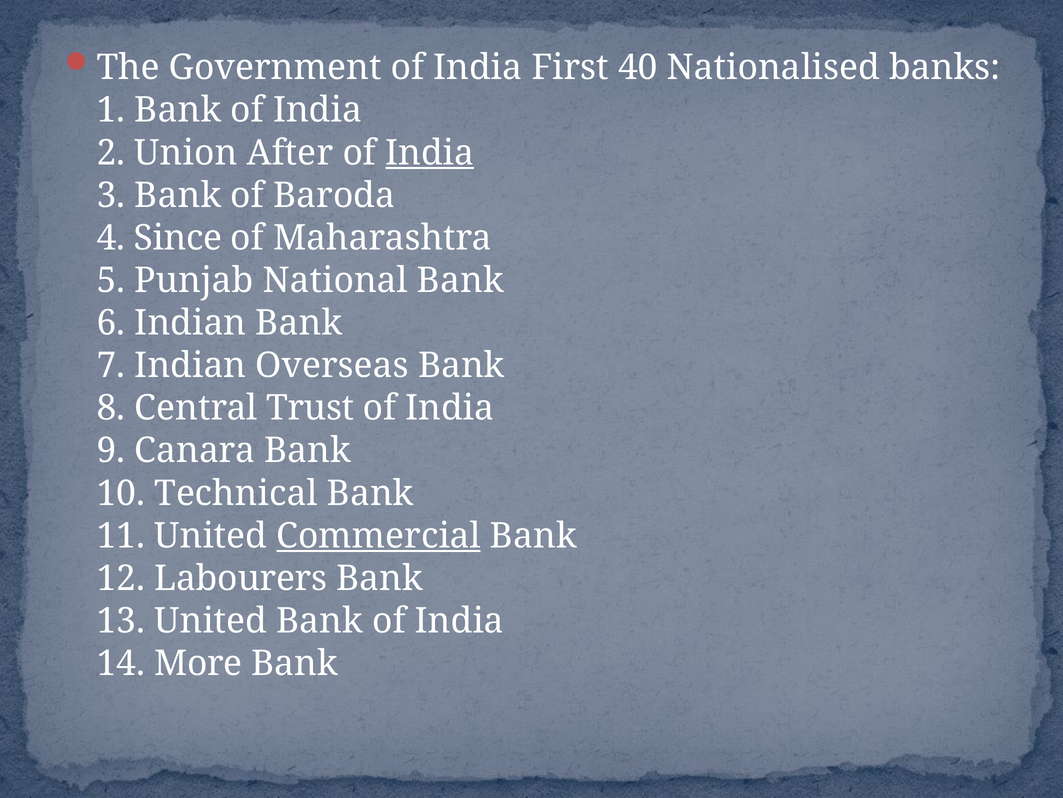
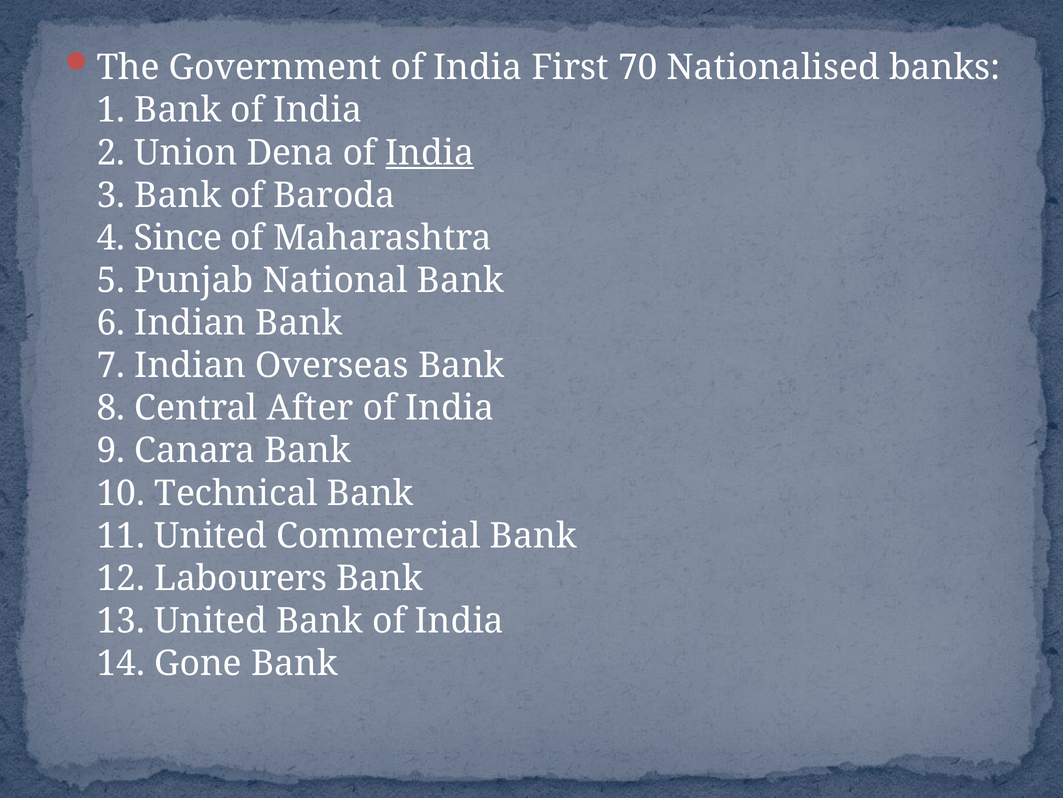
40: 40 -> 70 (638, 68)
After: After -> Dena (290, 153)
Trust: Trust -> After (310, 408)
Commercial underline: present -> none (379, 535)
More: More -> Gone (198, 663)
